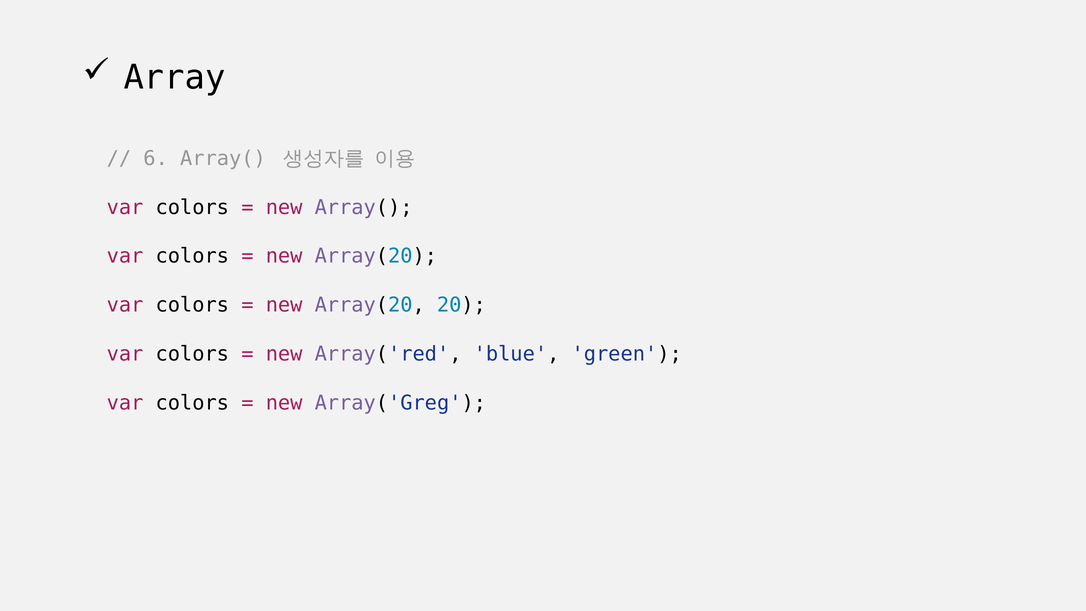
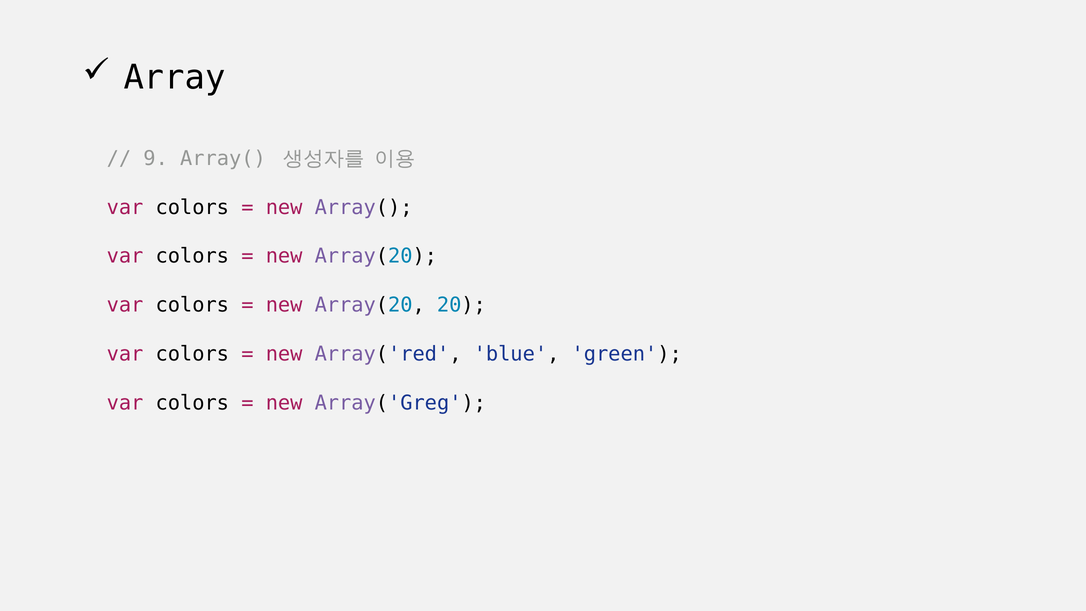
6: 6 -> 9 (156, 158)
